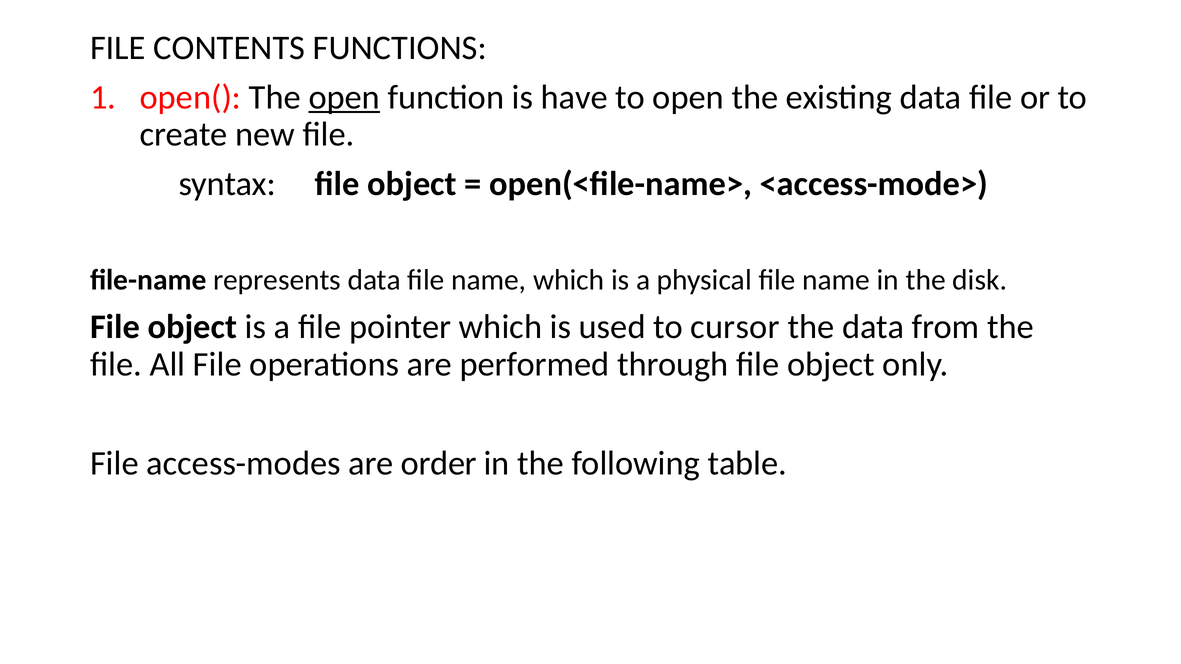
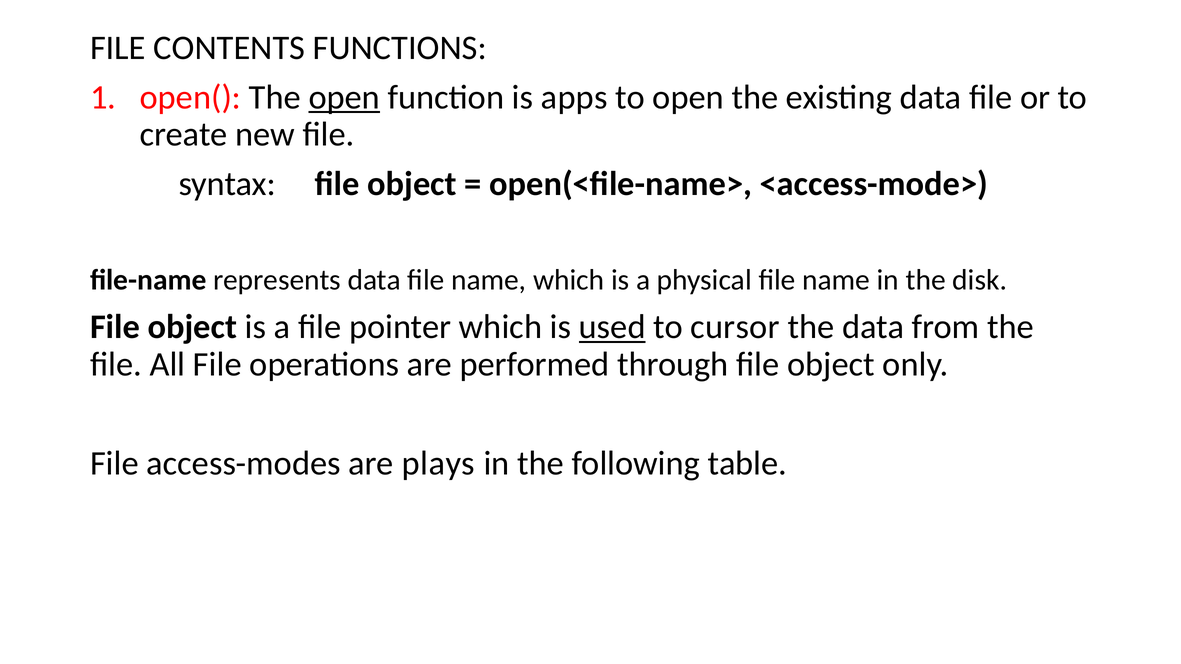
have: have -> apps (574, 97)
used underline: none -> present (612, 327)
order: order -> plays (438, 463)
